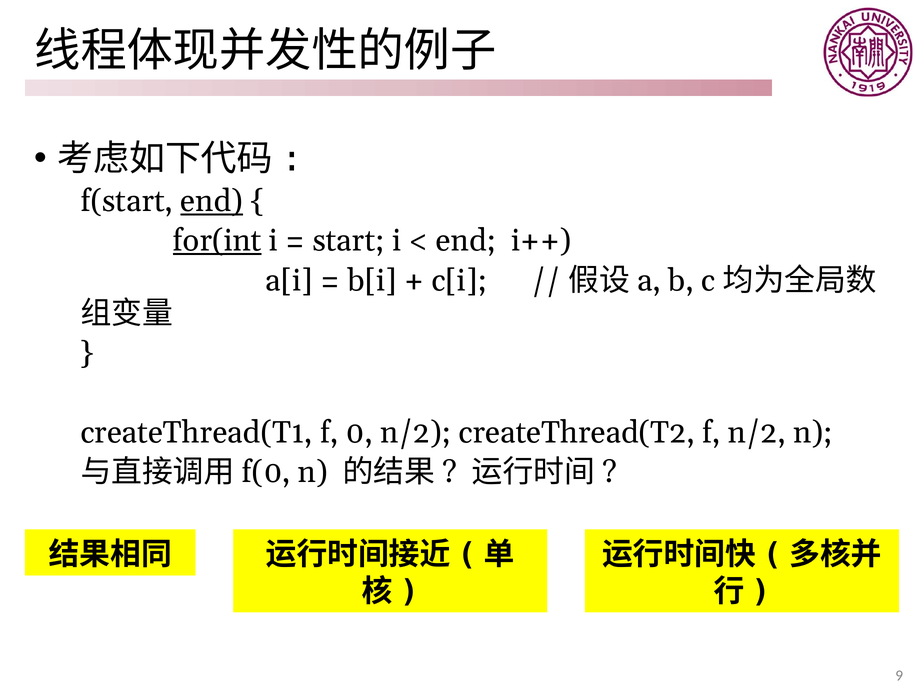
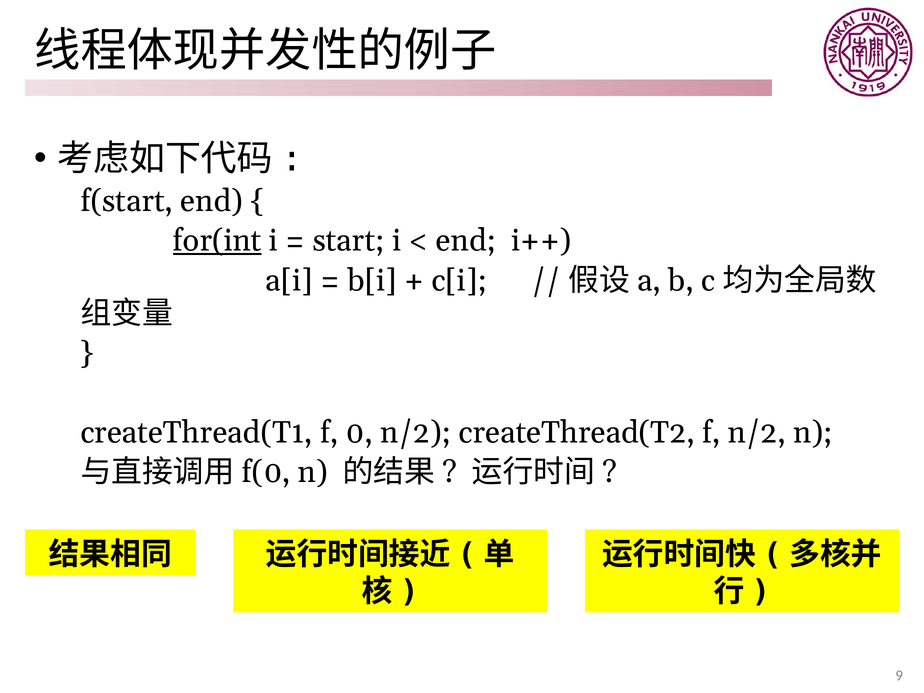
end underline: present -> none (212, 201)
